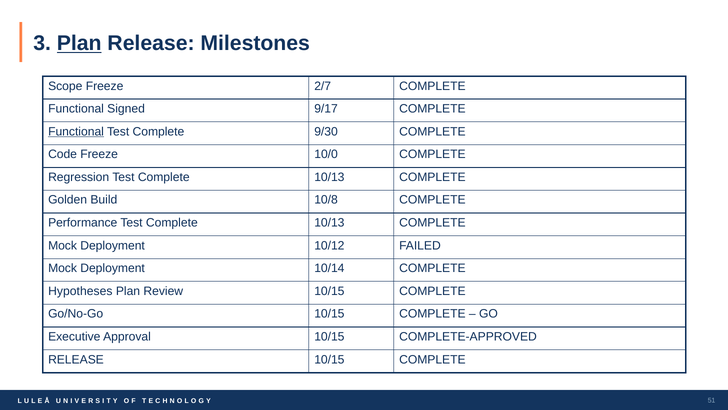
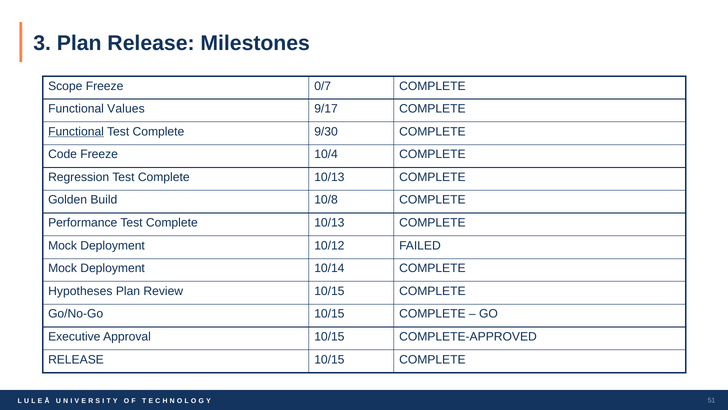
Plan underline: present -> none (79, 43)
2/7: 2/7 -> 0/7 (323, 86)
Signed: Signed -> Values (126, 109)
10/0: 10/0 -> 10/4 (326, 154)
